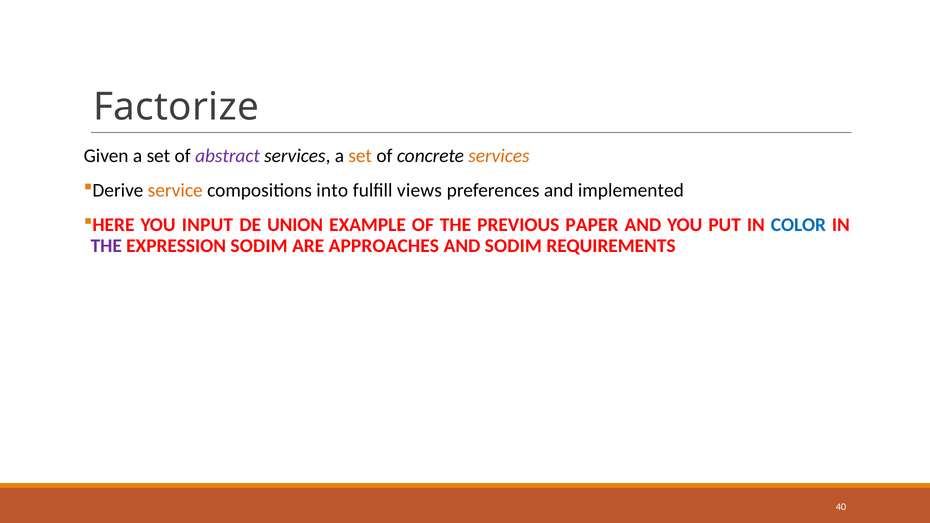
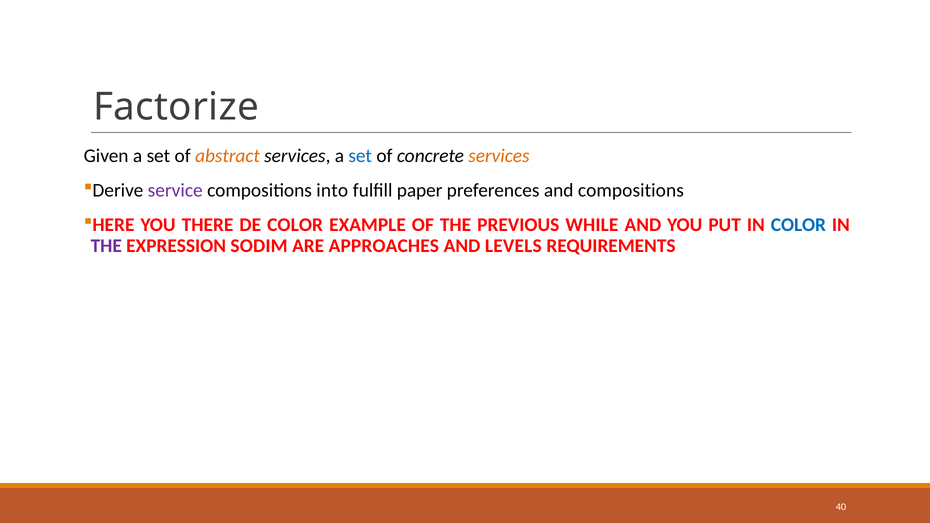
abstract colour: purple -> orange (228, 156)
set colour: orange -> blue (360, 156)
service colour: orange -> purple (175, 190)
views: views -> paper (420, 190)
and implemented: implemented -> compositions (631, 190)
INPUT: INPUT -> THERE (208, 225)
DE UNION: UNION -> COLOR (295, 225)
PAPER: PAPER -> WHILE (592, 225)
AND SODIM: SODIM -> LEVELS (513, 246)
